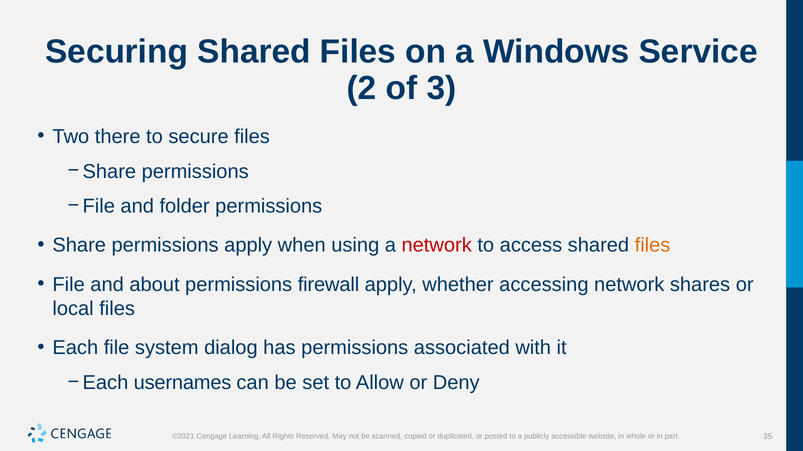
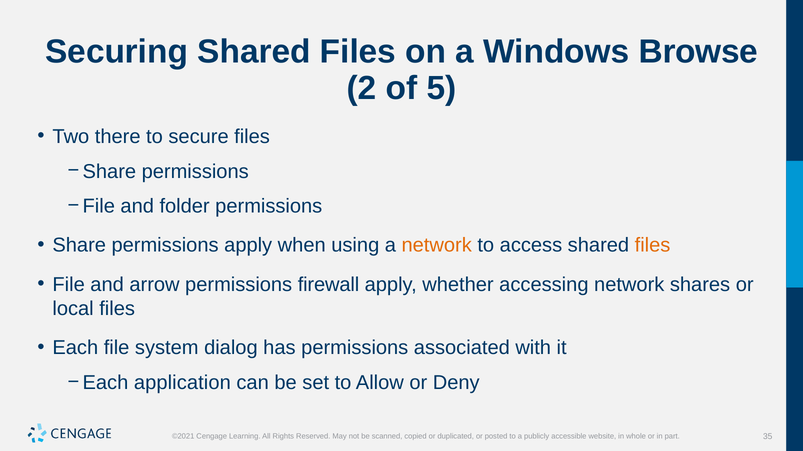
Service: Service -> Browse (698, 52)
3: 3 -> 5 (441, 88)
network colour: red -> orange (437, 246)
about: about -> arrow (155, 285)
usernames: usernames -> application (182, 383)
